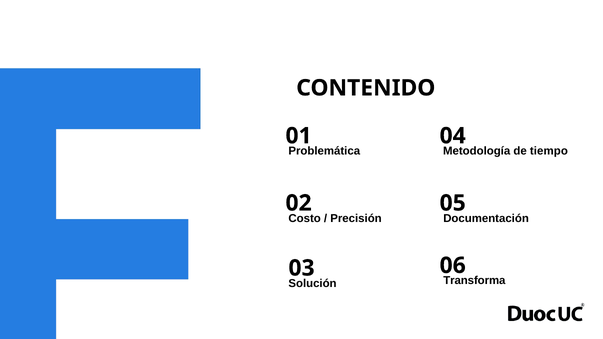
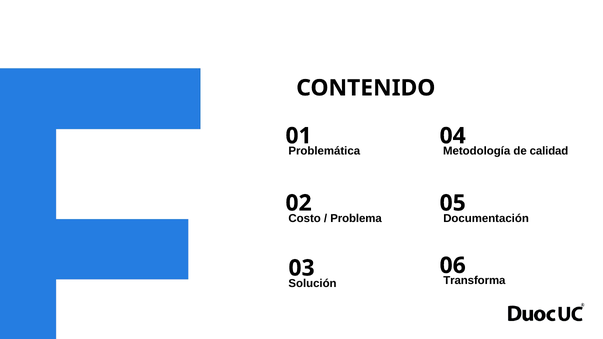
tiempo: tiempo -> calidad (549, 151)
Precisión: Precisión -> Problema (356, 218)
